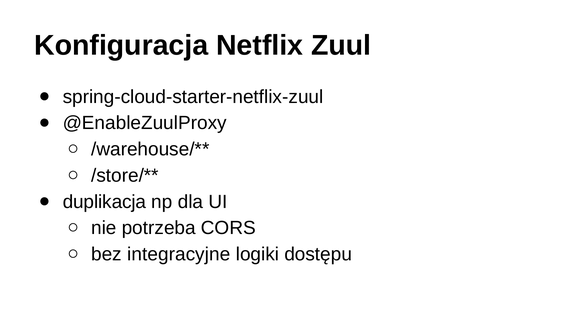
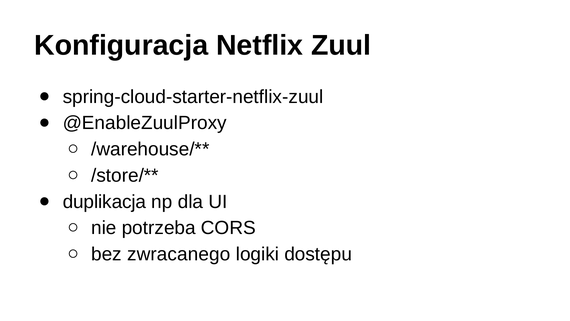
integracyjne: integracyjne -> zwracanego (179, 254)
